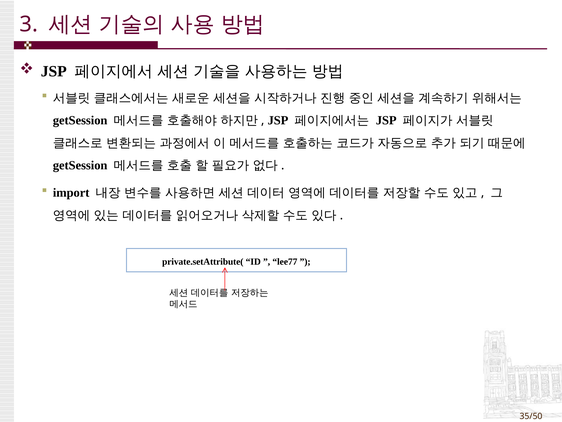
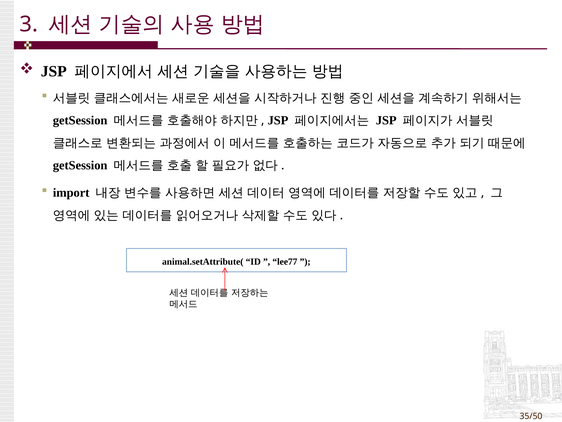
private.setAttribute(: private.setAttribute( -> animal.setAttribute( (203, 261)
